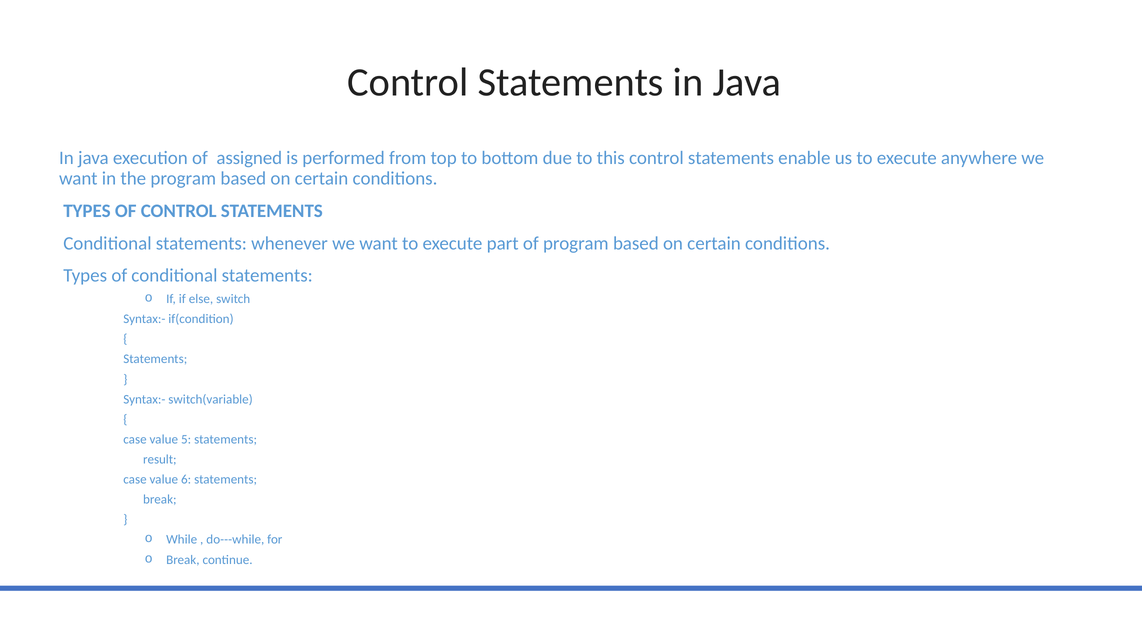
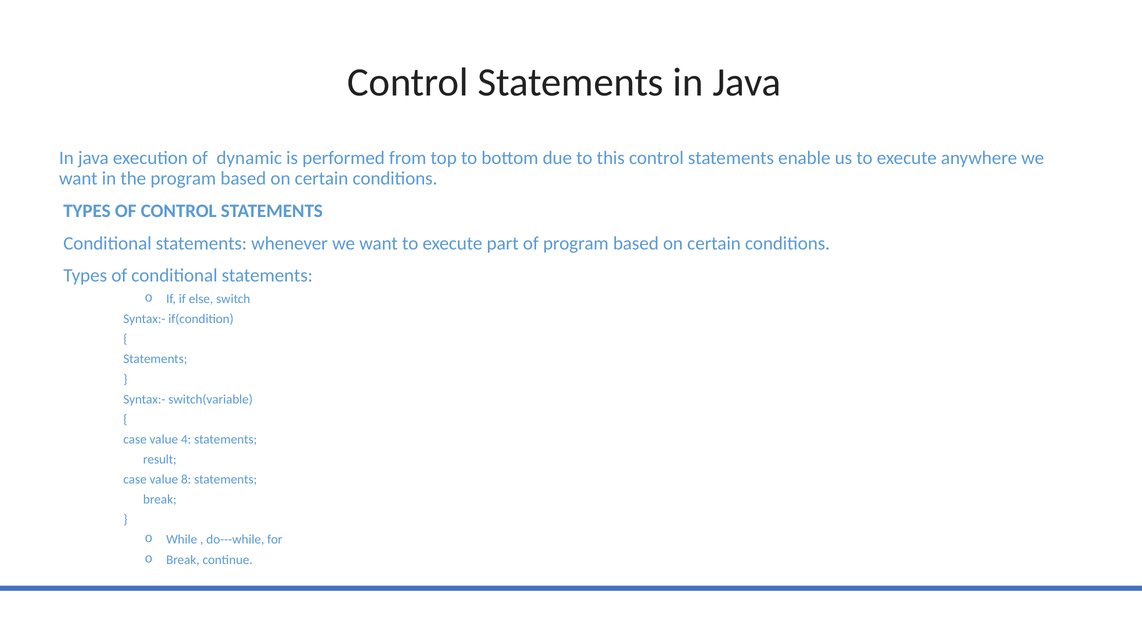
assigned: assigned -> dynamic (249, 158)
5: 5 -> 4 (186, 440)
6: 6 -> 8 (186, 480)
